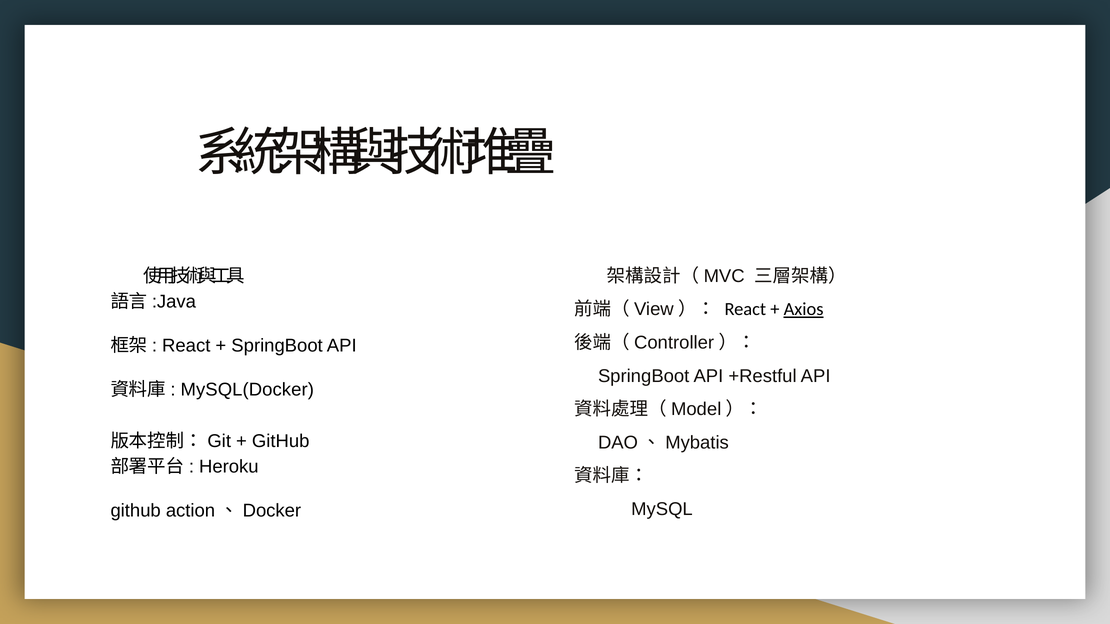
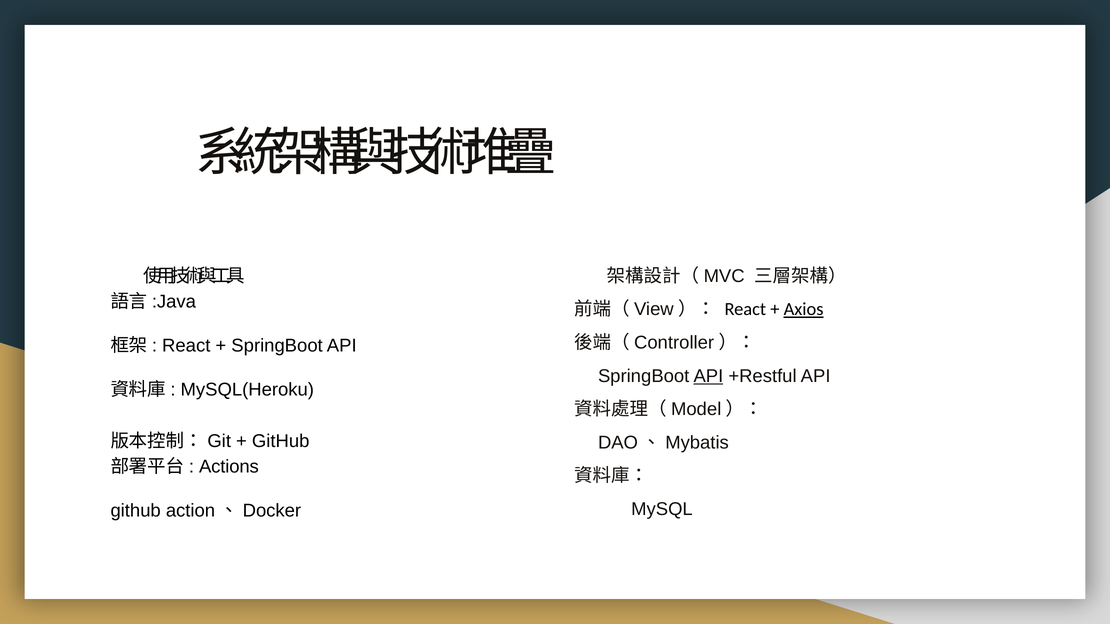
API underline: none -> present (708, 376)
MySQL(Docker: MySQL(Docker -> MySQL(Heroku (247, 390)
Heroku: Heroku -> Actions (229, 467)
